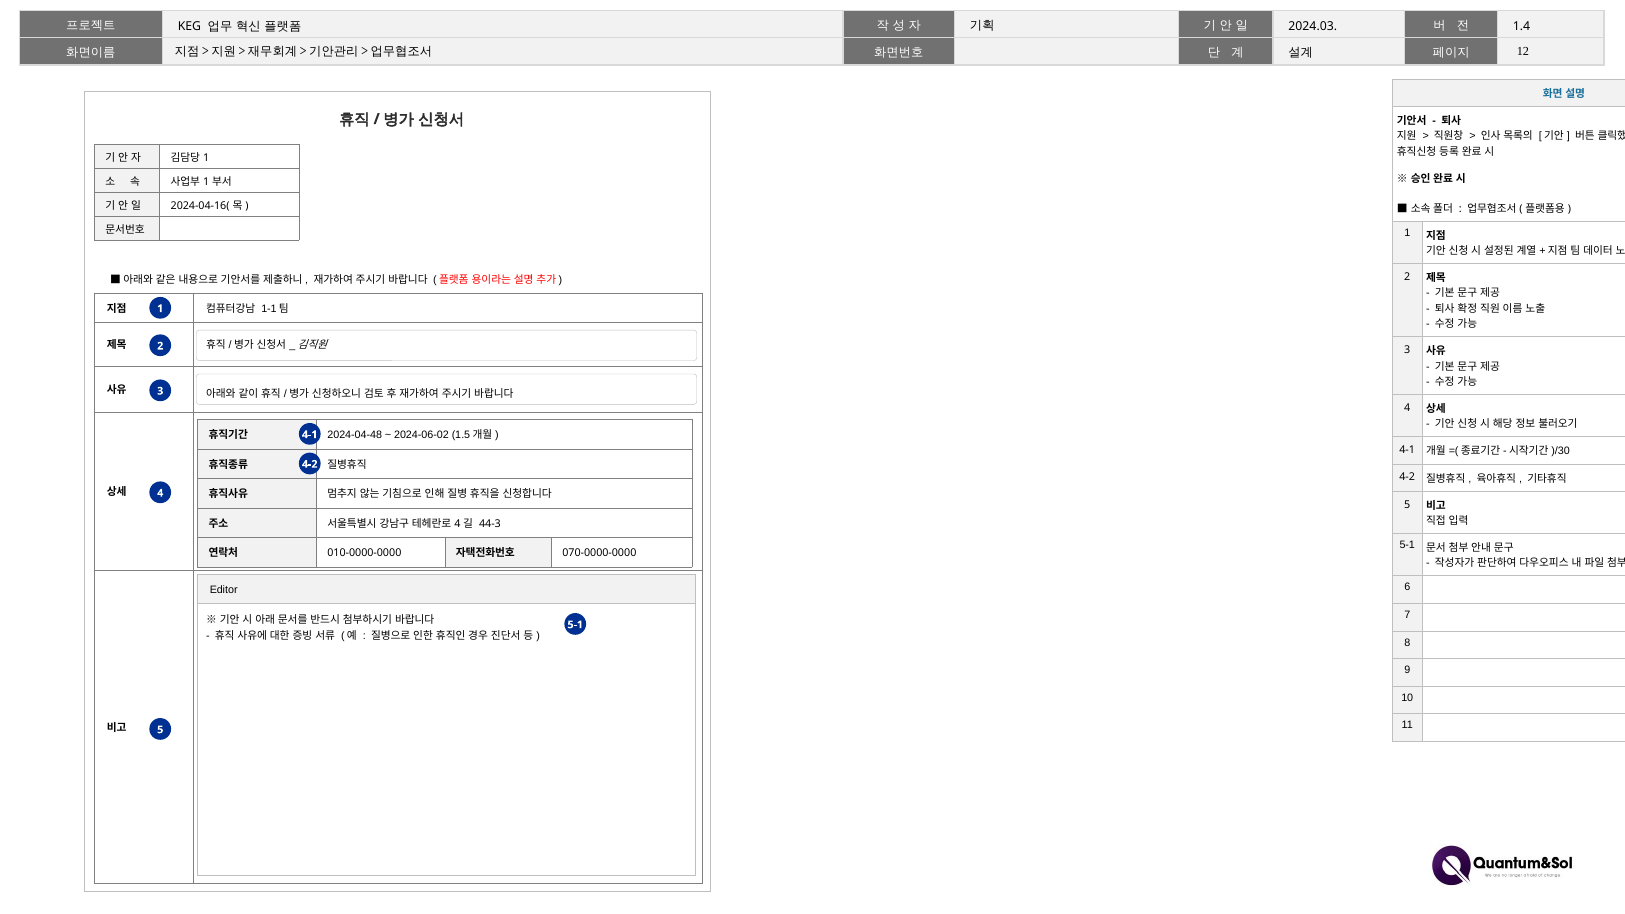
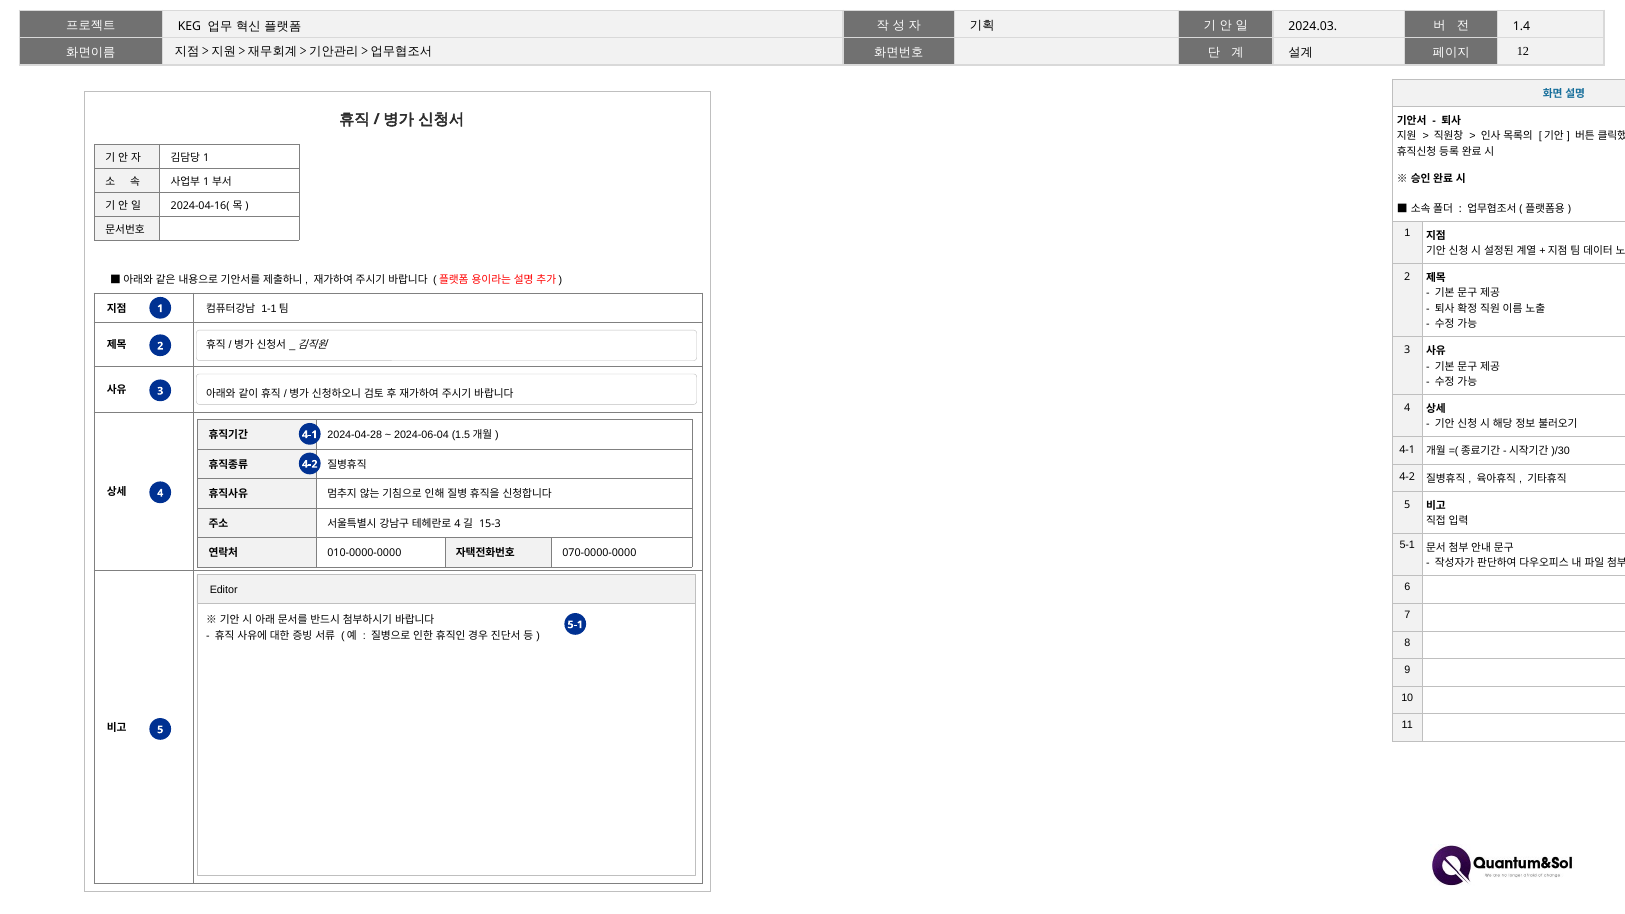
2024-04-48: 2024-04-48 -> 2024-04-28 (355, 435)
2024-06-02: 2024-06-02 -> 2024-06-04 (421, 435)
44-3: 44-3 -> 15-3 (490, 524)
